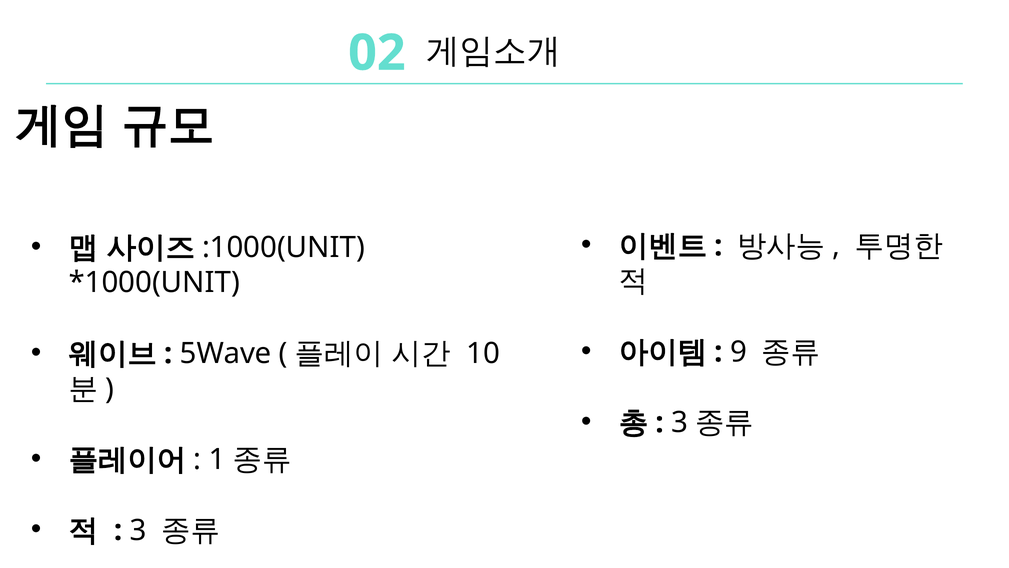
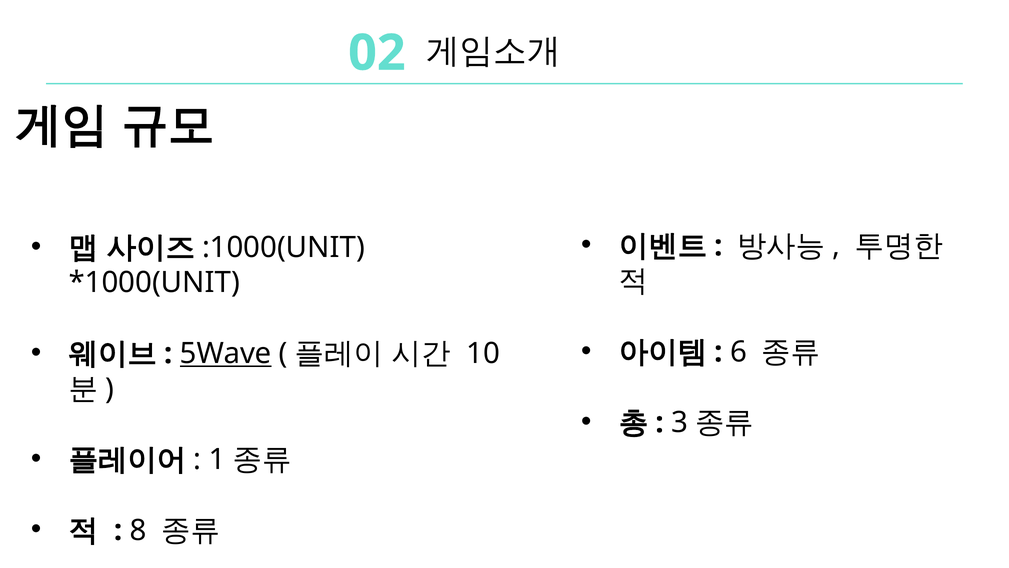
9: 9 -> 6 (738, 352)
5Wave underline: none -> present (226, 353)
3: 3 -> 8 (138, 530)
